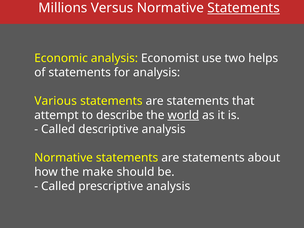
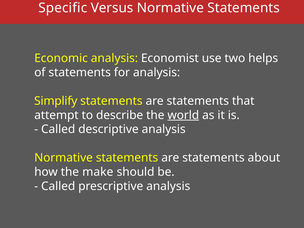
Millions: Millions -> Specific (63, 8)
Statements underline: present -> none (244, 8)
Various: Various -> Simplify (56, 101)
